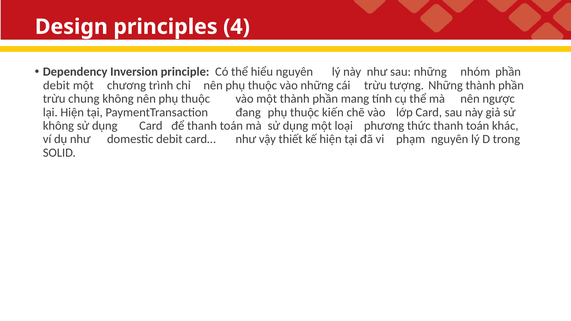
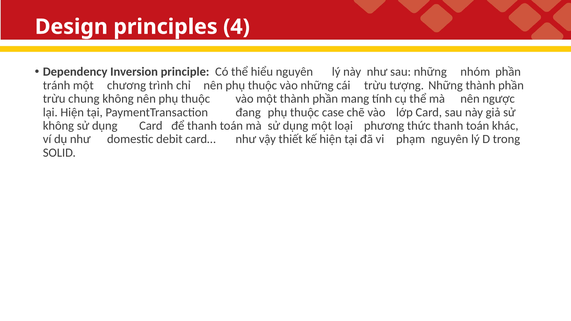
debit: debit -> tránh (57, 85)
kiến: kiến -> case (333, 112)
